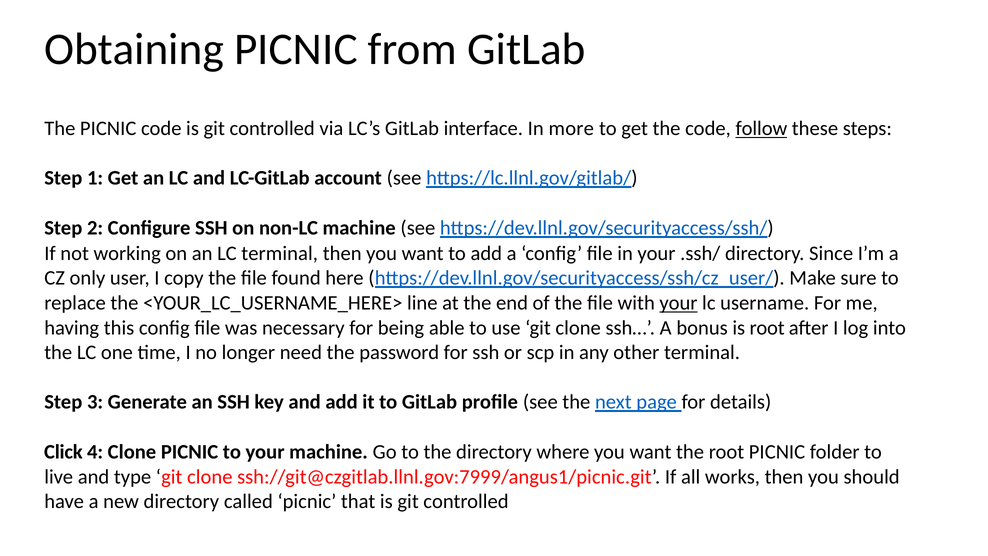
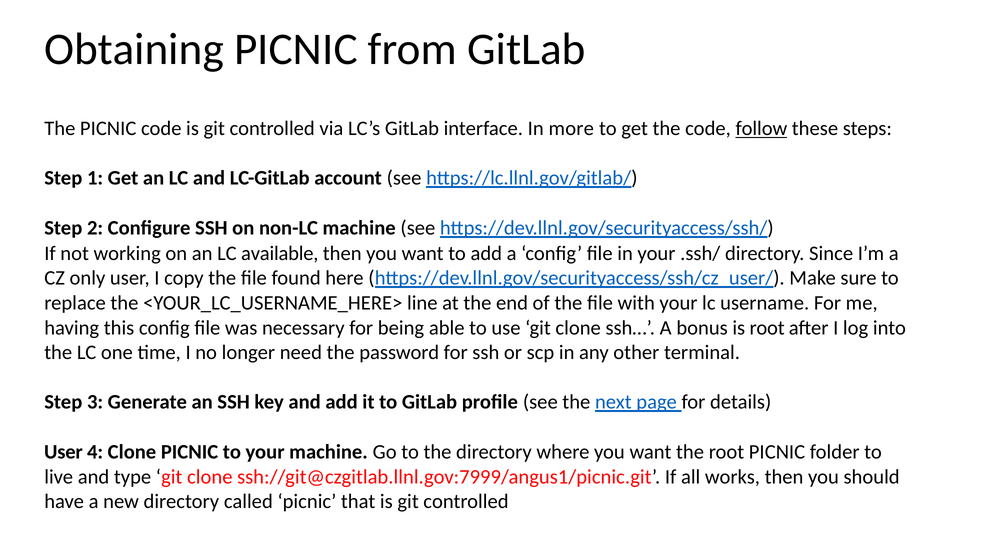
LC terminal: terminal -> available (280, 253)
your underline: present -> none (678, 303)
Click: Click -> User (63, 452)
